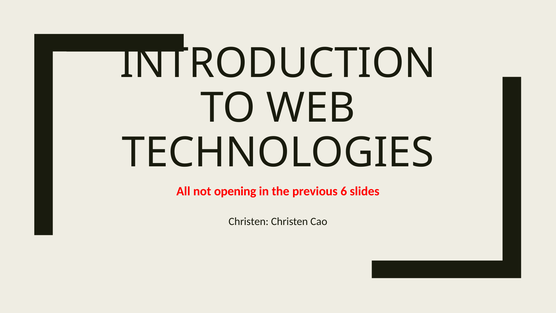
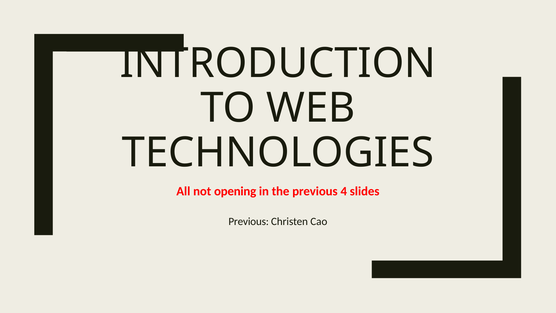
6: 6 -> 4 (344, 191)
Christen: Christen -> Previous (249, 222)
